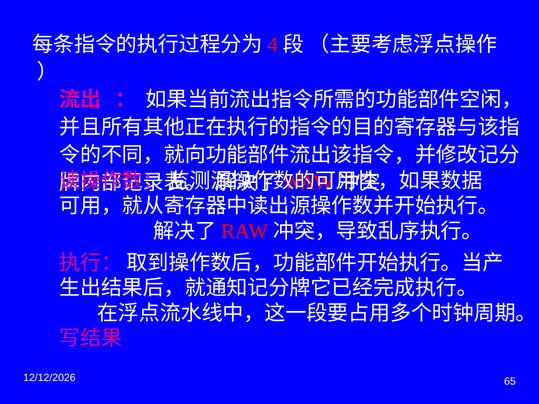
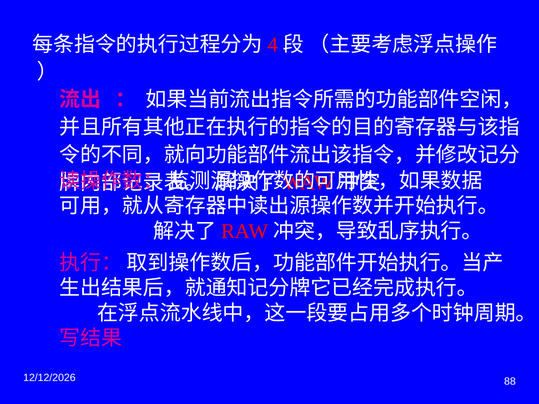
65: 65 -> 88 (510, 382)
